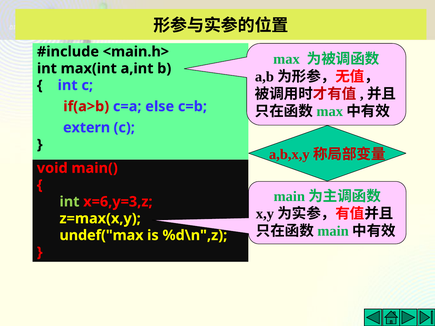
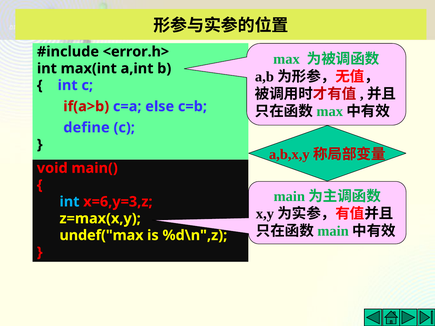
<main.h>: <main.h> -> <error.h> (136, 52)
extern: extern -> define (86, 128)
int colour: light green -> light blue (69, 202)
